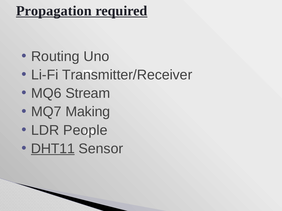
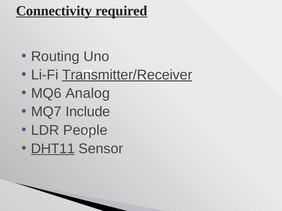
Propagation: Propagation -> Connectivity (54, 11)
Transmitter/Receiver underline: none -> present (127, 75)
Stream: Stream -> Analog (88, 94)
Making: Making -> Include (88, 112)
